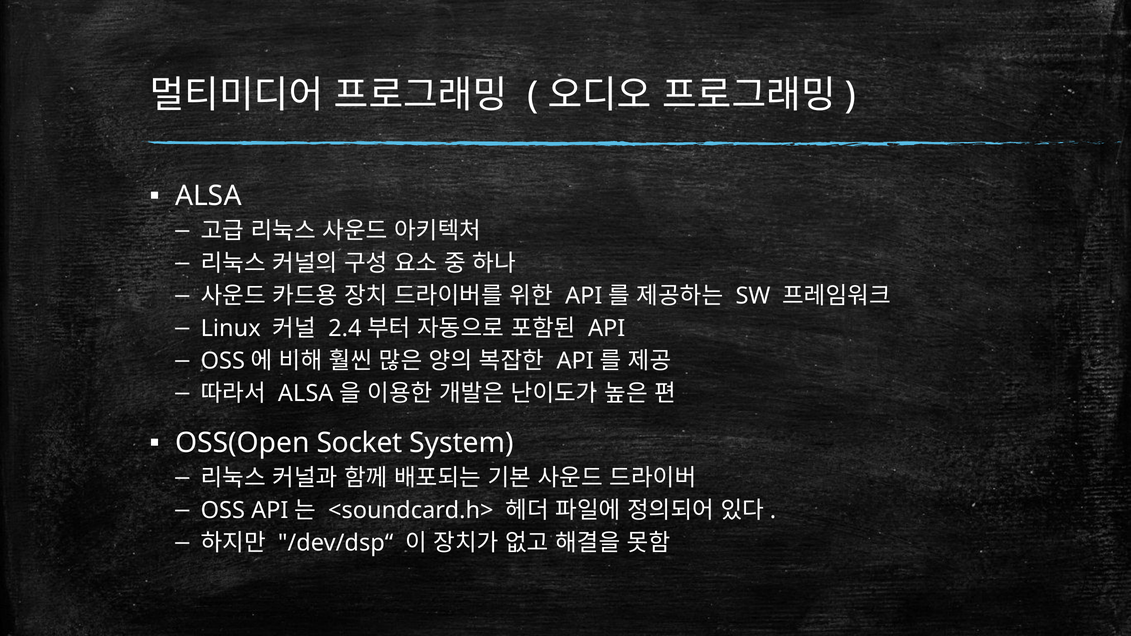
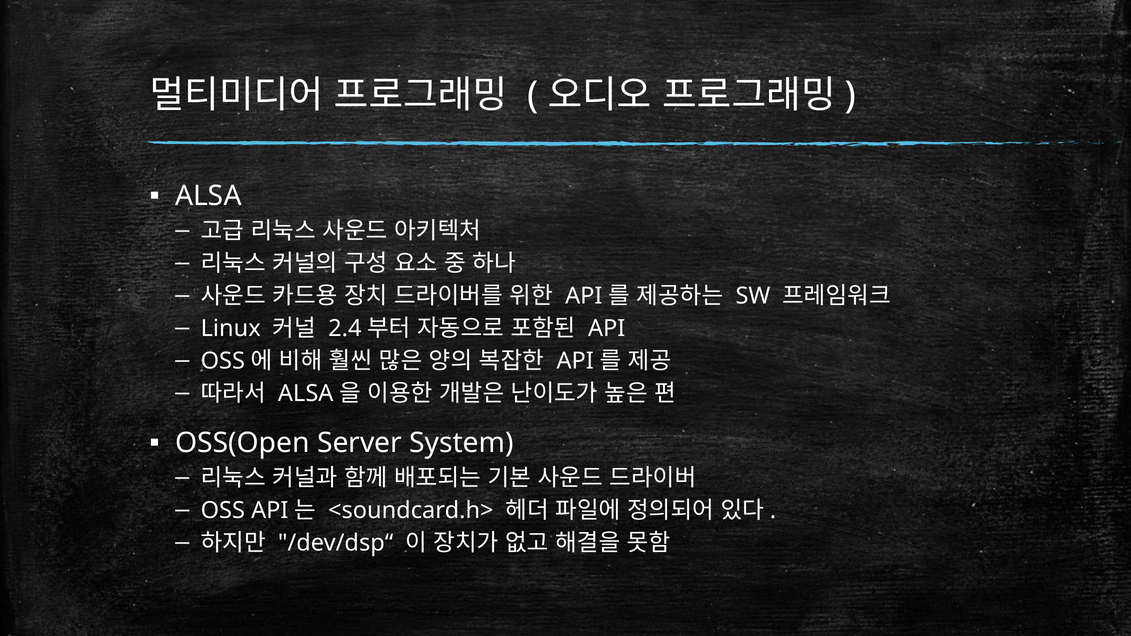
Socket: Socket -> Server (360, 443)
